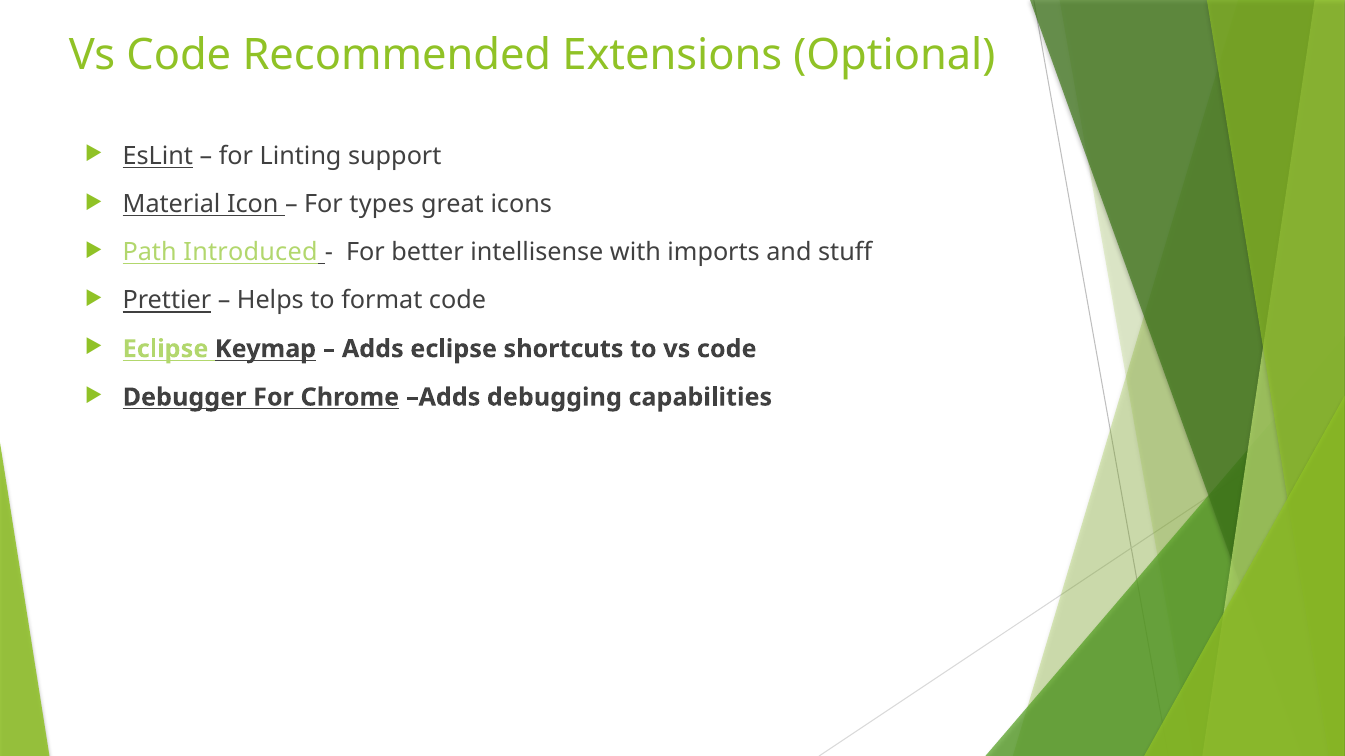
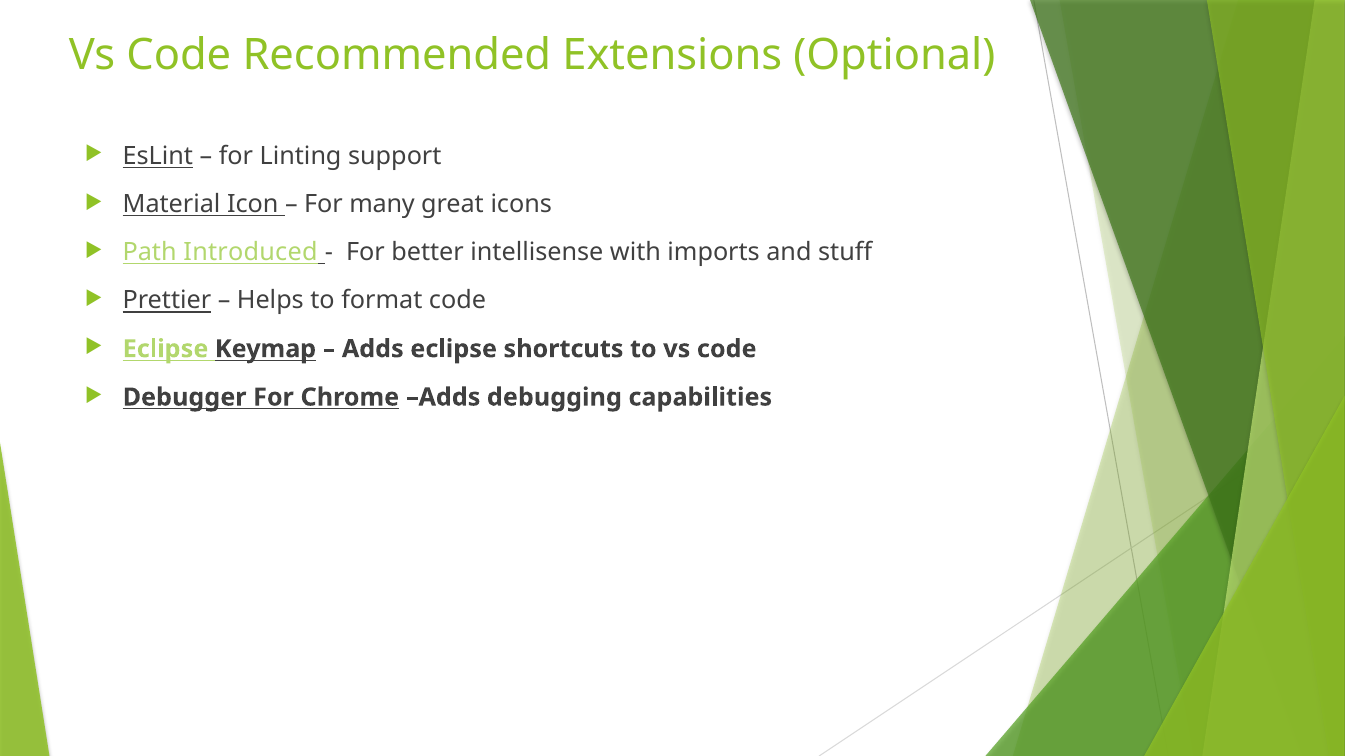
types: types -> many (382, 204)
